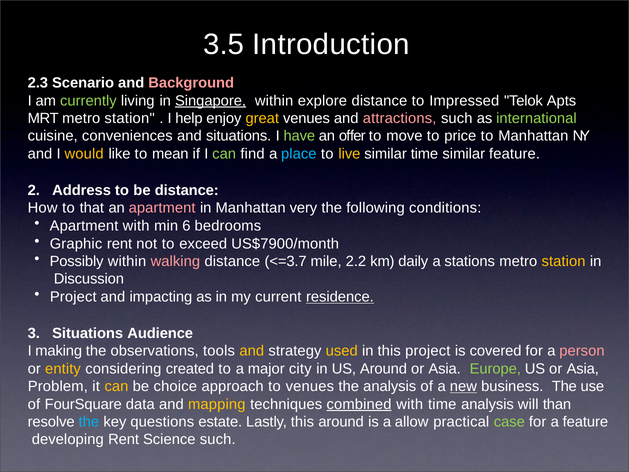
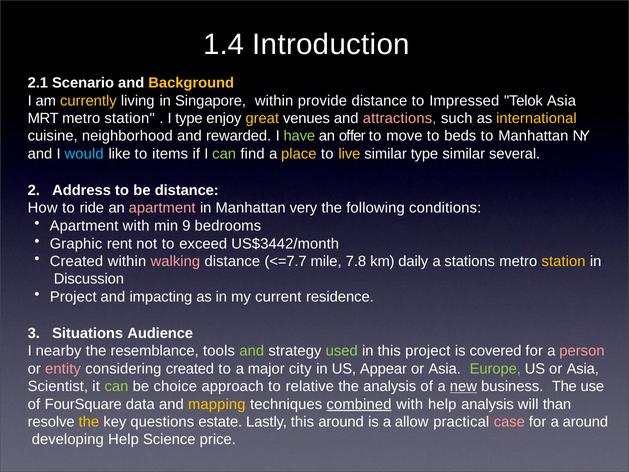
3.5: 3.5 -> 1.4 (224, 44)
2.3: 2.3 -> 2.1 (38, 83)
Background colour: pink -> yellow (191, 83)
currently colour: light green -> yellow (88, 101)
Singapore underline: present -> none (211, 101)
explore: explore -> provide (322, 101)
Telok Apts: Apts -> Asia (561, 101)
I help: help -> type (189, 118)
international colour: light green -> yellow (536, 118)
conveniences: conveniences -> neighborhood (127, 136)
and situations: situations -> rewarded (239, 136)
price: price -> beds (460, 136)
would colour: yellow -> light blue (84, 154)
mean: mean -> items (170, 154)
place colour: light blue -> yellow (299, 154)
similar time: time -> type (424, 154)
similar feature: feature -> several (515, 154)
that: that -> ride (92, 208)
6: 6 -> 9 (186, 226)
US$7900/month: US$7900/month -> US$3442/month (285, 244)
Possibly: Possibly -> Created (76, 261)
<=3.7: <=3.7 -> <=7.7 (286, 261)
2.2: 2.2 -> 7.8 (356, 261)
residence underline: present -> none (340, 297)
making: making -> nearby (59, 351)
observations: observations -> resemblance (155, 351)
and colour: yellow -> light green (252, 351)
used colour: yellow -> light green (342, 351)
entity colour: yellow -> pink (63, 369)
US Around: Around -> Appear (383, 369)
Problem: Problem -> Scientist (58, 386)
can colour: yellow -> light green (116, 386)
to venues: venues -> relative (310, 386)
with time: time -> help (442, 404)
the colour: light blue -> yellow (89, 422)
case colour: light green -> pink (509, 422)
a feature: feature -> around (585, 422)
developing Rent: Rent -> Help (124, 439)
Science such: such -> price (218, 439)
